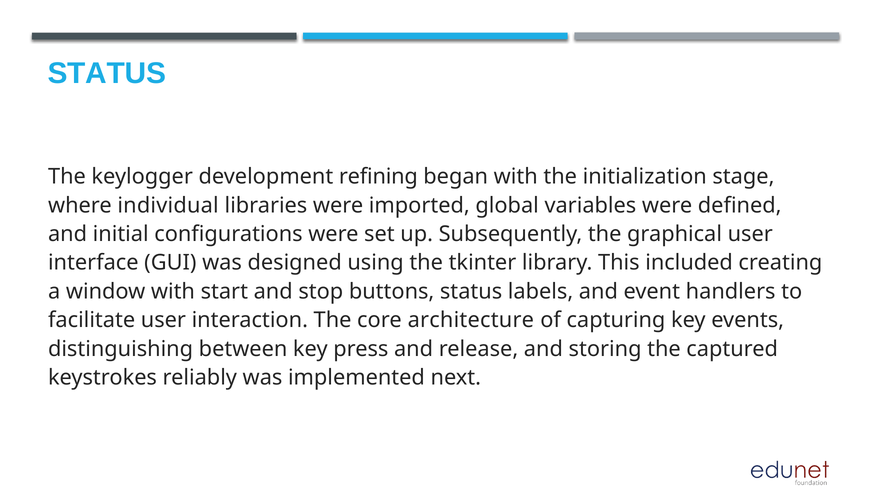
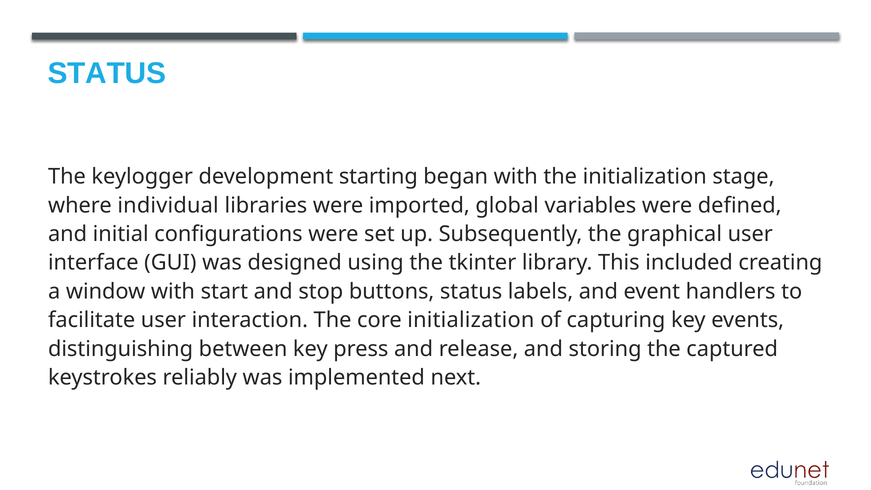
refining: refining -> starting (378, 177)
core architecture: architecture -> initialization (471, 320)
